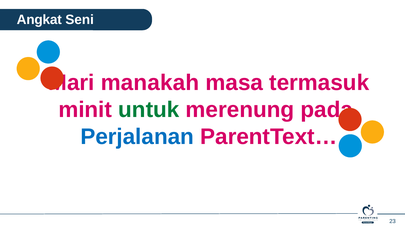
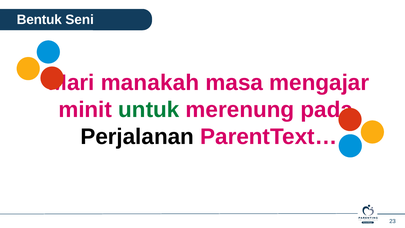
Angkat: Angkat -> Bentuk (39, 20)
termasuk: termasuk -> mengajar (319, 83)
Perjalanan colour: blue -> black (137, 137)
